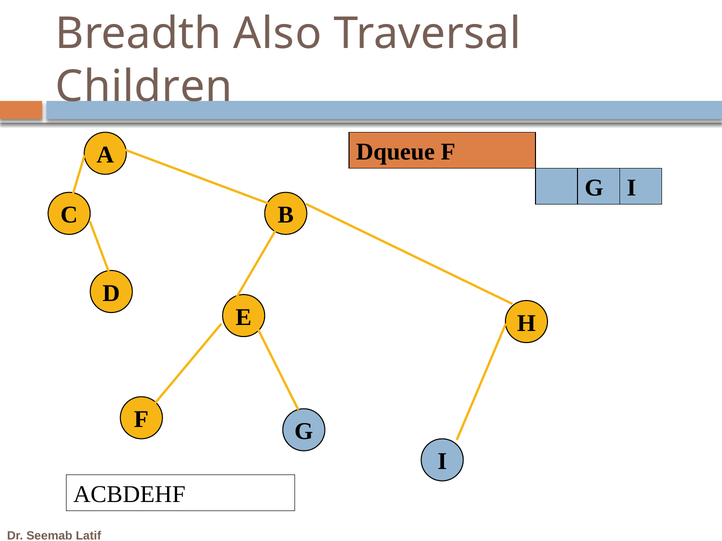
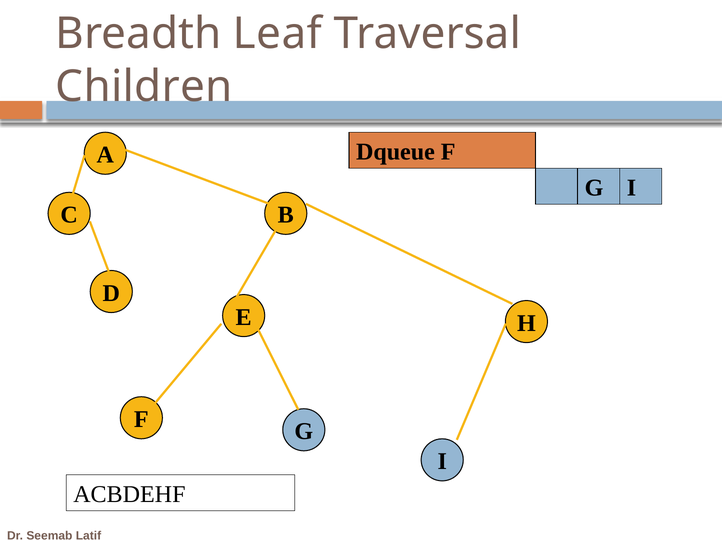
Also: Also -> Leaf (277, 34)
